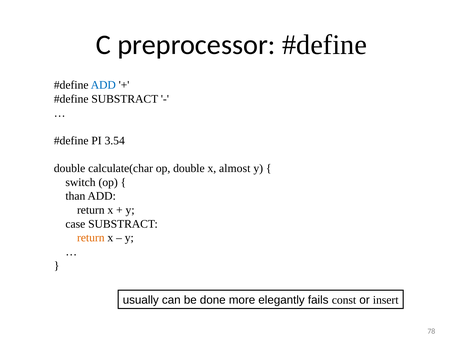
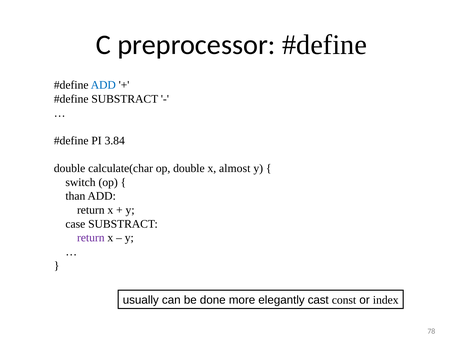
3.54: 3.54 -> 3.84 (115, 141)
return colour: orange -> purple (91, 238)
fails: fails -> cast (318, 300)
insert: insert -> index (386, 300)
